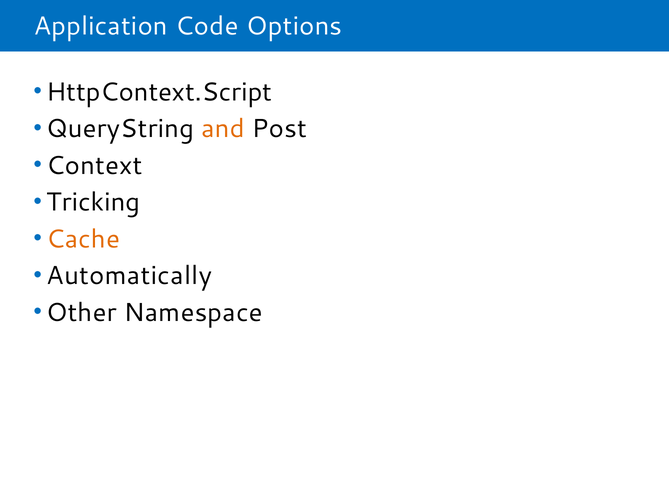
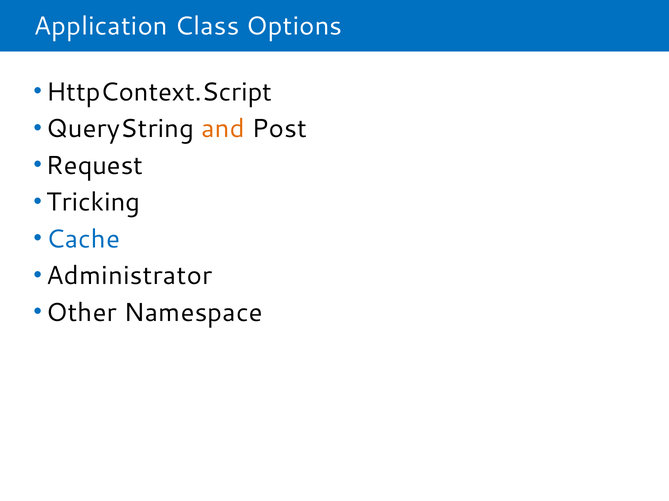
Code: Code -> Class (207, 26)
Context: Context -> Request (95, 166)
Cache colour: orange -> blue (83, 239)
Automatically: Automatically -> Administrator (129, 276)
